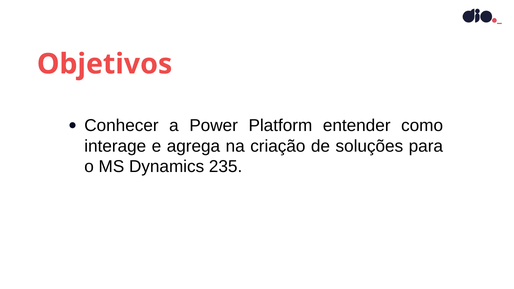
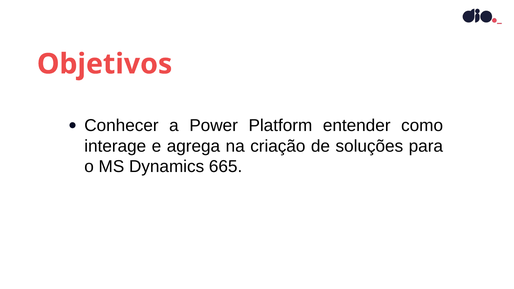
235: 235 -> 665 (226, 167)
